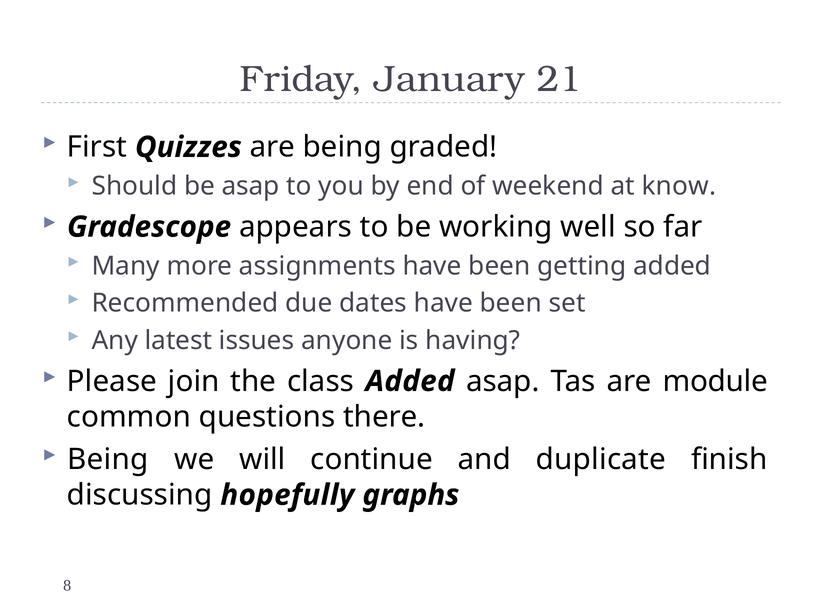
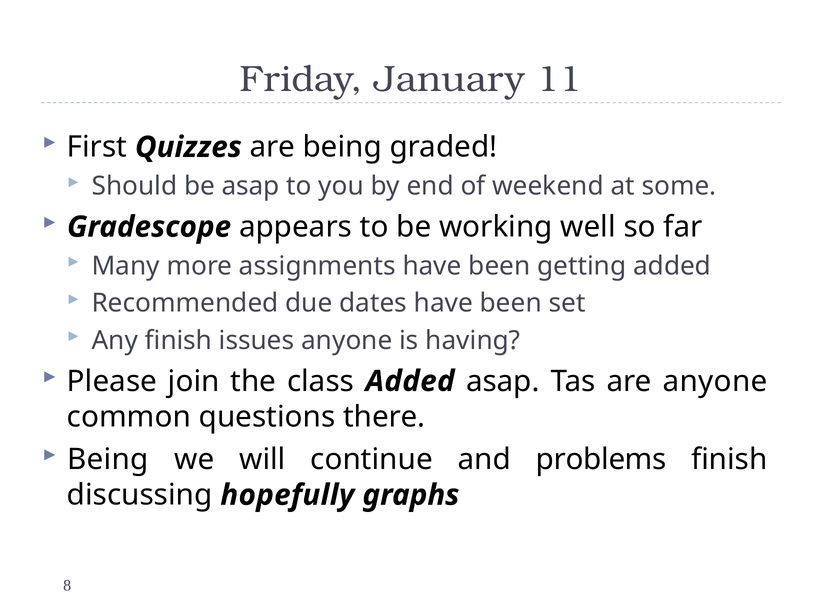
21: 21 -> 11 (559, 79)
know: know -> some (679, 186)
Any latest: latest -> finish (178, 341)
are module: module -> anyone (715, 382)
duplicate: duplicate -> problems (601, 460)
